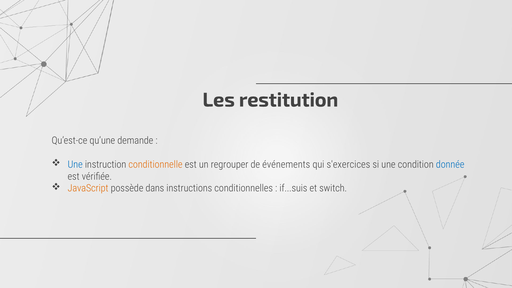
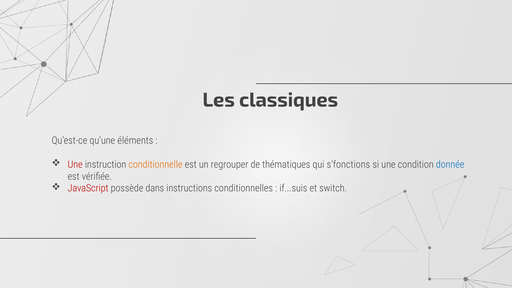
restitution: restitution -> classiques (289, 100)
demande: demande -> éléments (135, 141)
Une colour: blue -> red (75, 164)
événements: événements -> thématiques (286, 164)
s'exercices: s'exercices -> s'fonctions (348, 164)
JavaScript colour: orange -> red (88, 188)
